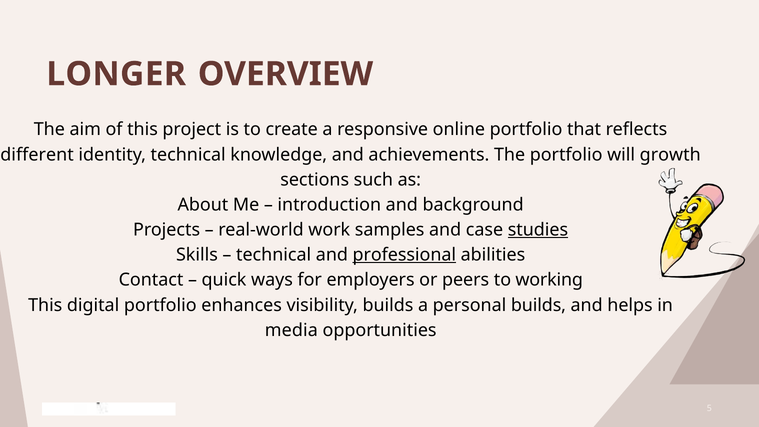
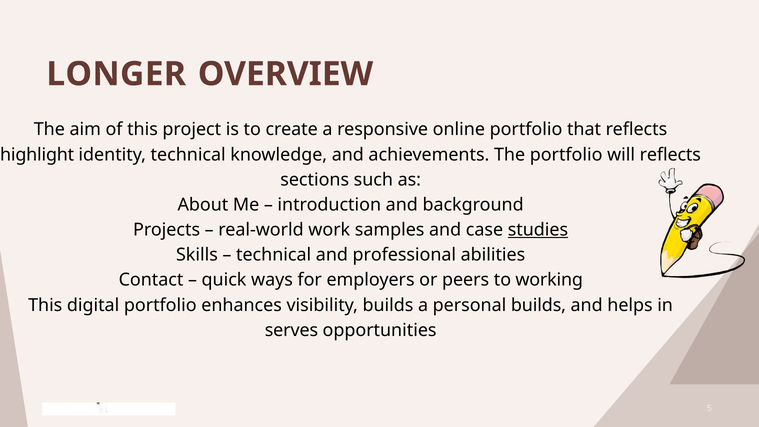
different: different -> highlight (37, 155)
will growth: growth -> reflects (670, 155)
professional underline: present -> none (404, 255)
media: media -> serves (291, 330)
